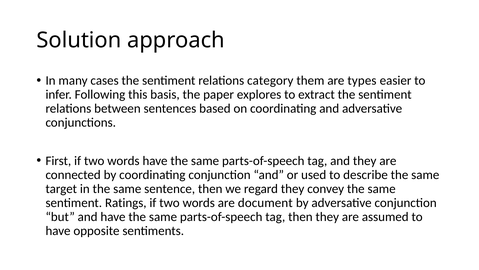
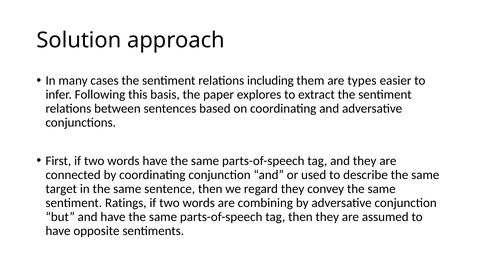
category: category -> including (270, 80)
document: document -> combining (265, 202)
